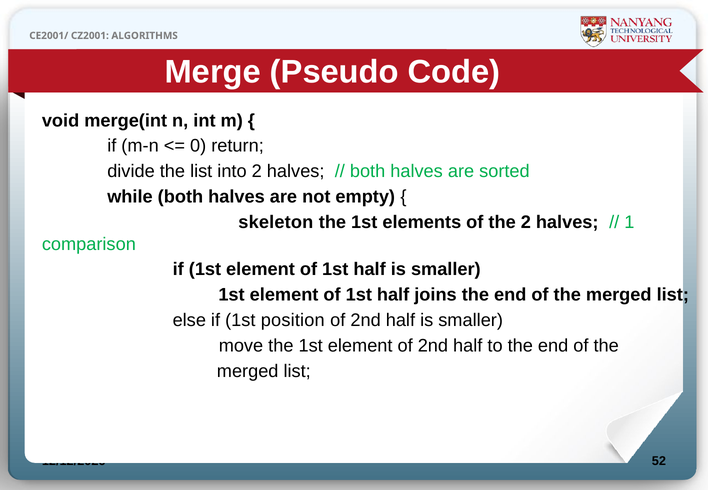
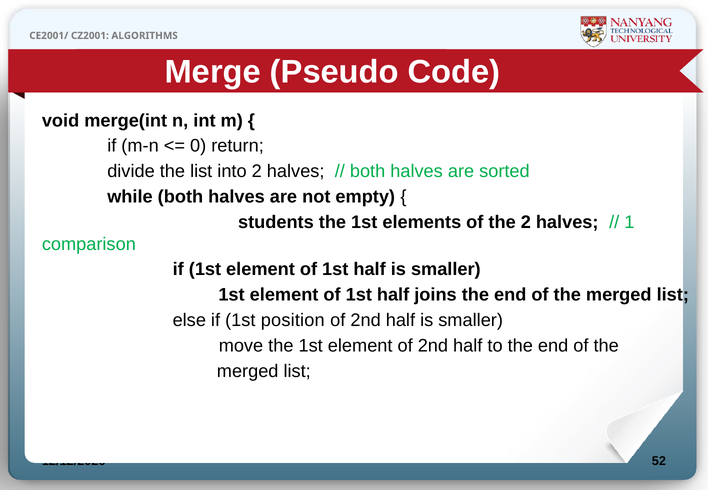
skeleton: skeleton -> students (276, 222)
